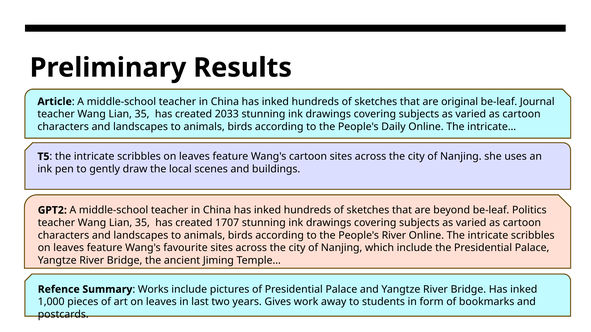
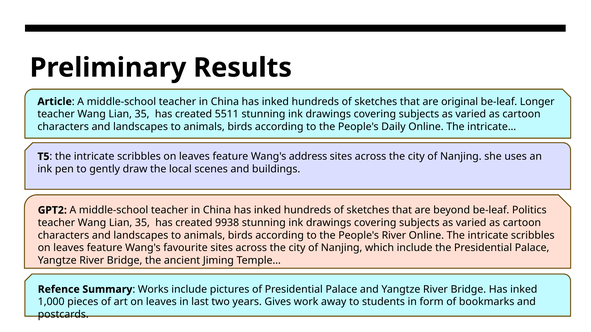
Journal: Journal -> Longer (537, 102)
2033: 2033 -> 5511 (227, 114)
Wang's cartoon: cartoon -> address (308, 157)
1707: 1707 -> 9938 (227, 223)
